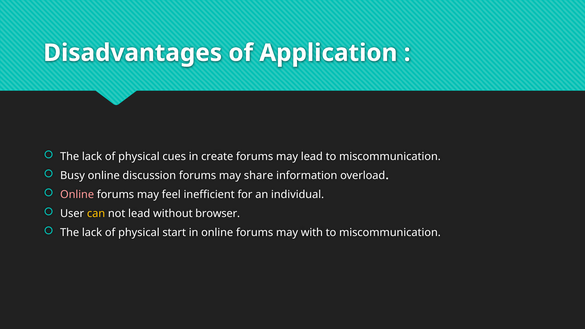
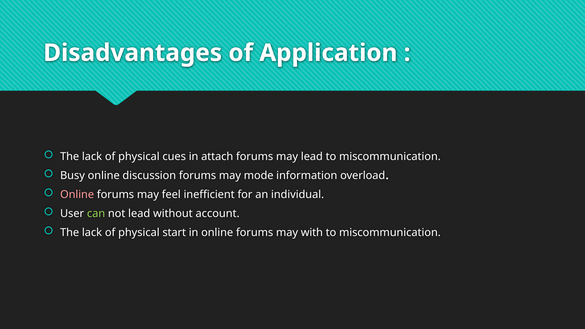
create: create -> attach (217, 157)
share: share -> mode (259, 176)
can colour: yellow -> light green (96, 214)
browser: browser -> account (218, 214)
